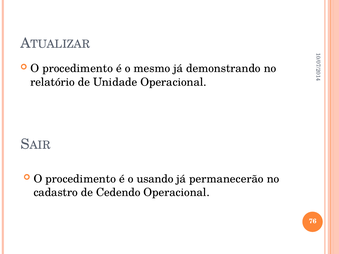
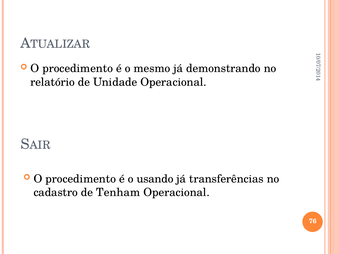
permanecerão: permanecerão -> transferências (226, 179)
Cedendo: Cedendo -> Tenham (118, 193)
